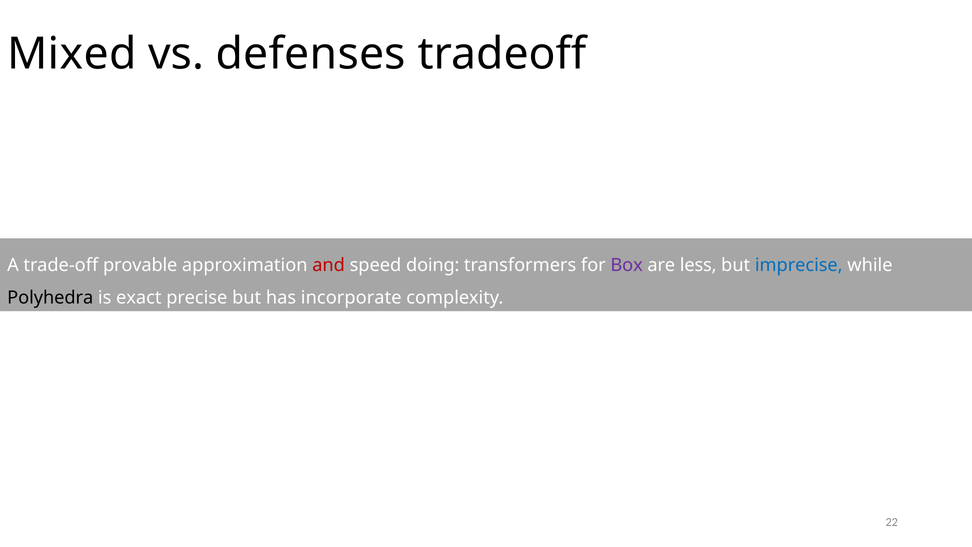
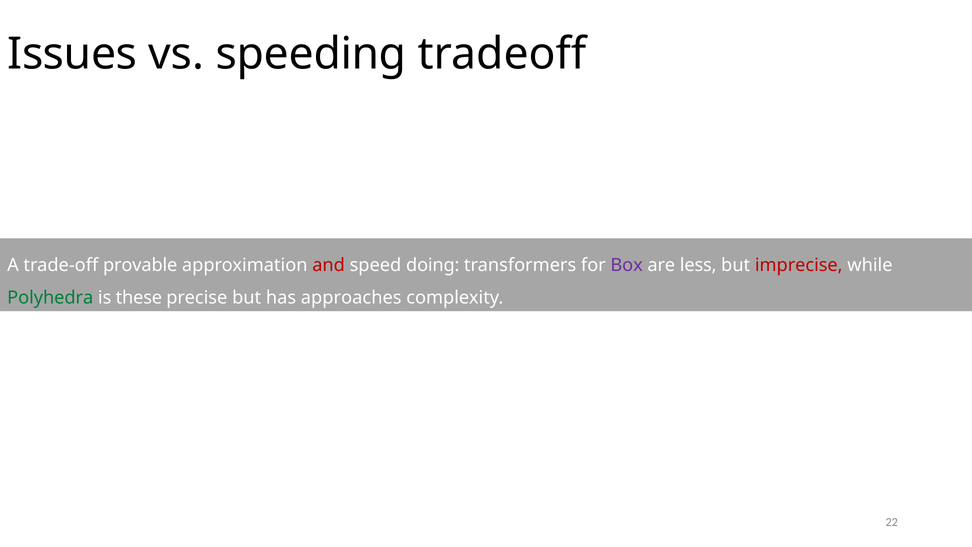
Mixed: Mixed -> Issues (72, 54)
defenses: defenses -> speeding (311, 54)
imprecise colour: blue -> red (799, 265)
Polyhedra colour: black -> green (50, 298)
exact: exact -> these (139, 298)
incorporate: incorporate -> approaches (351, 298)
